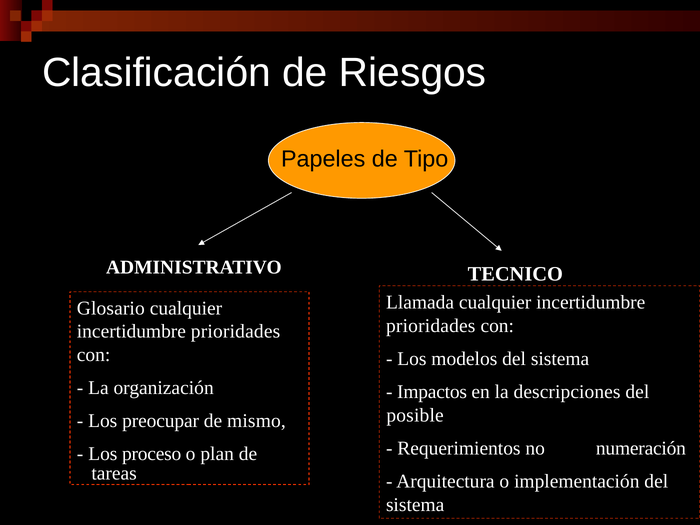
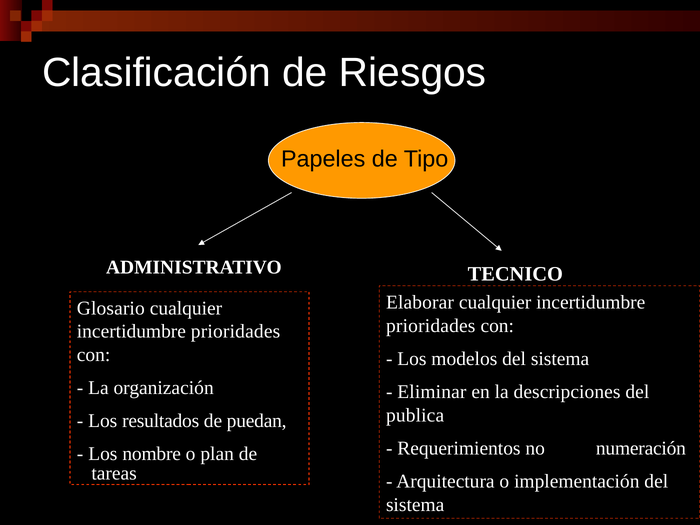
Llamada: Llamada -> Elaborar (420, 302)
Impactos: Impactos -> Eliminar (432, 392)
posible: posible -> publica (415, 415)
preocupar: preocupar -> resultados (161, 421)
mismo: mismo -> puedan (257, 421)
proceso: proceso -> nombre (152, 454)
